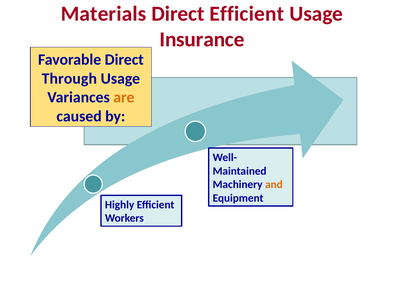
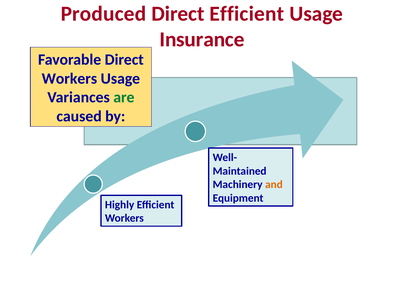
Materials: Materials -> Produced (104, 14)
Through: Through -> Workers (69, 78)
are colour: orange -> green (124, 97)
